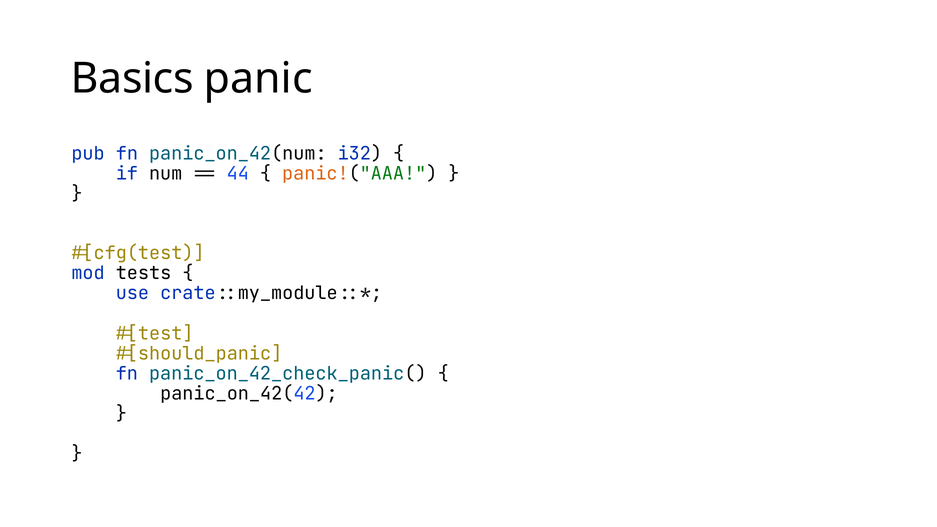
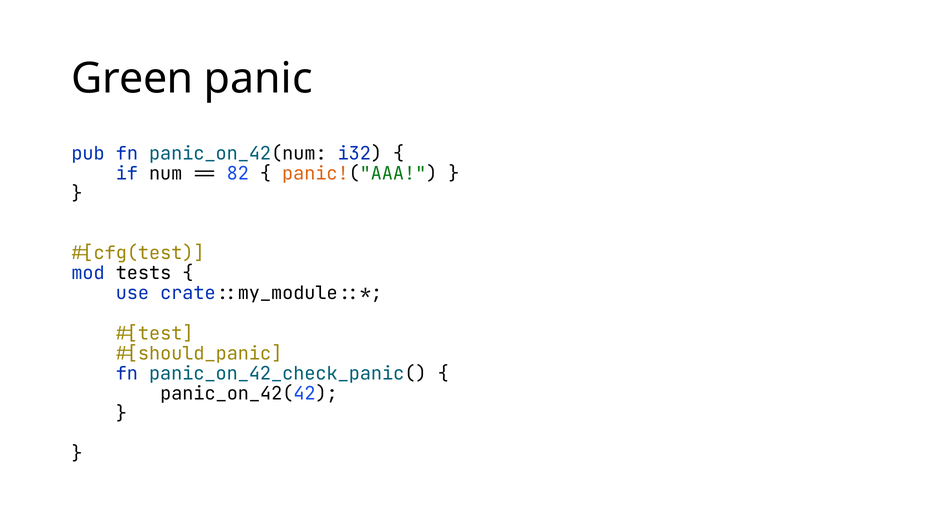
Basics: Basics -> Green (132, 79)
44: 44 -> 82 (238, 174)
